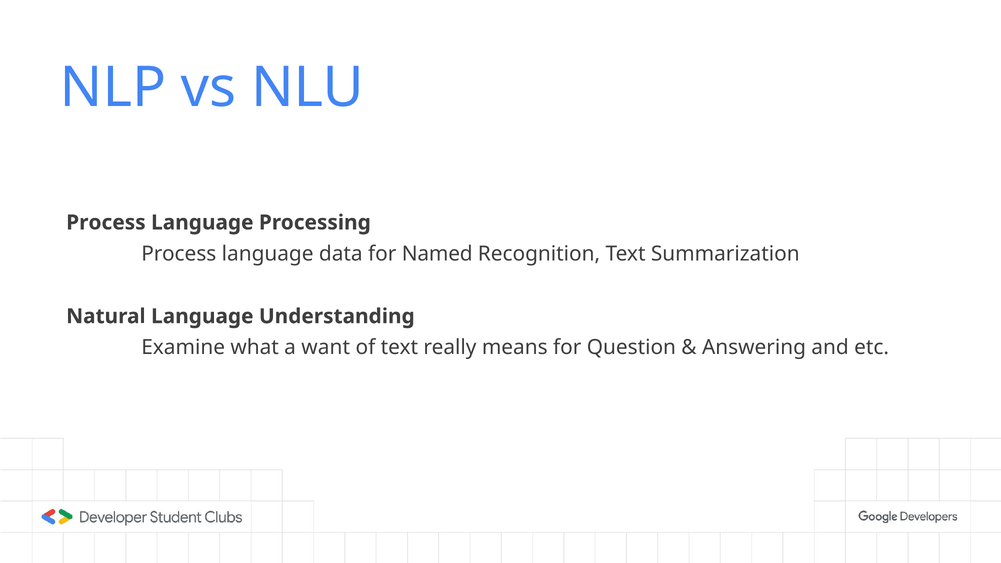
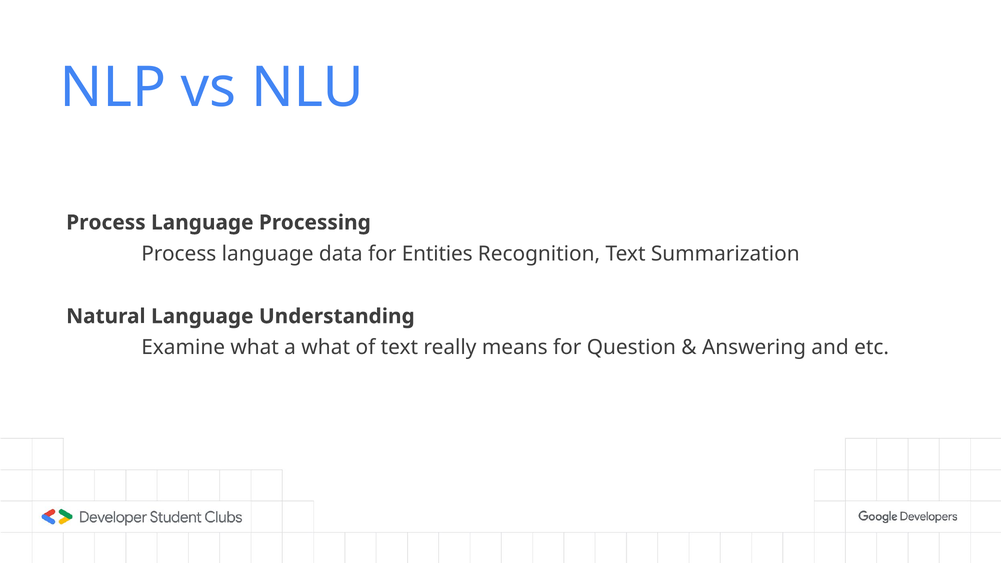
Named: Named -> Entities (437, 254)
a want: want -> what (326, 348)
